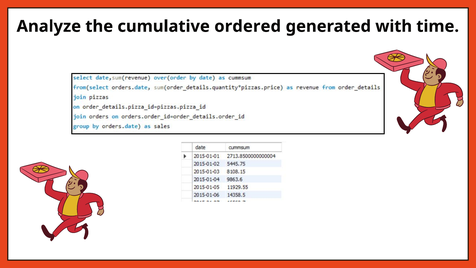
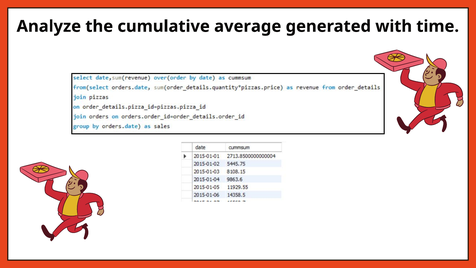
ordered: ordered -> average (248, 26)
